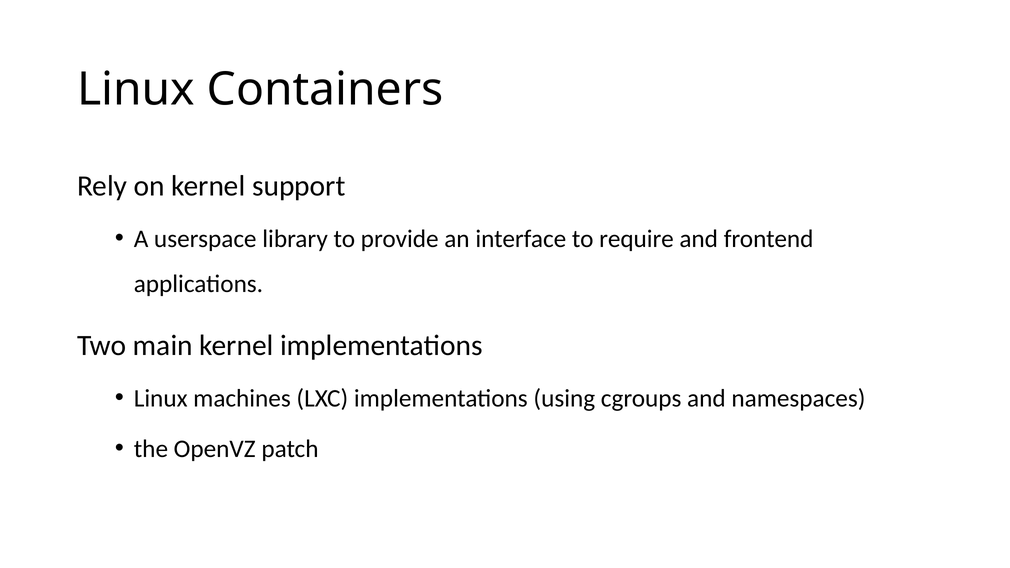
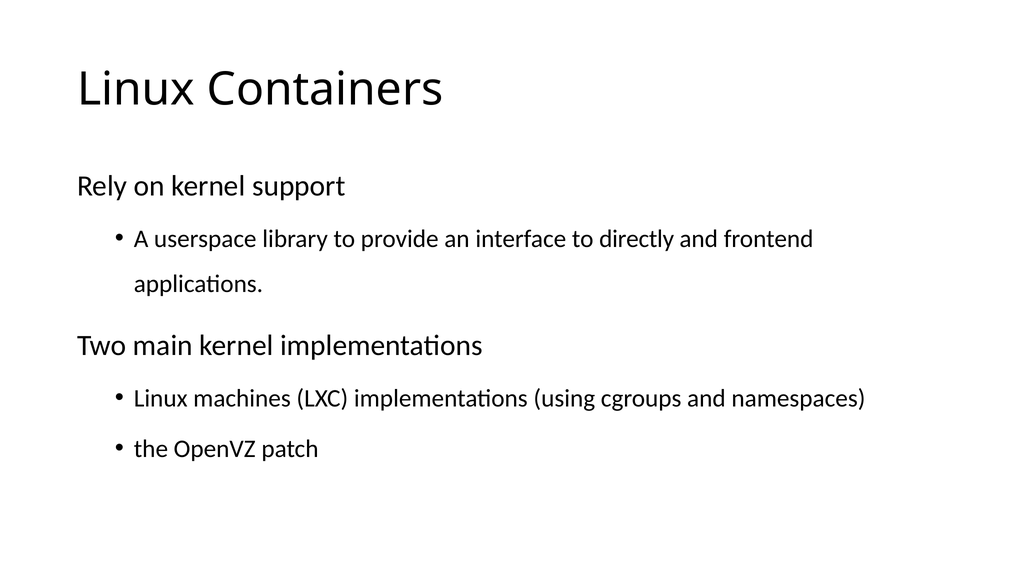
require: require -> directly (637, 239)
